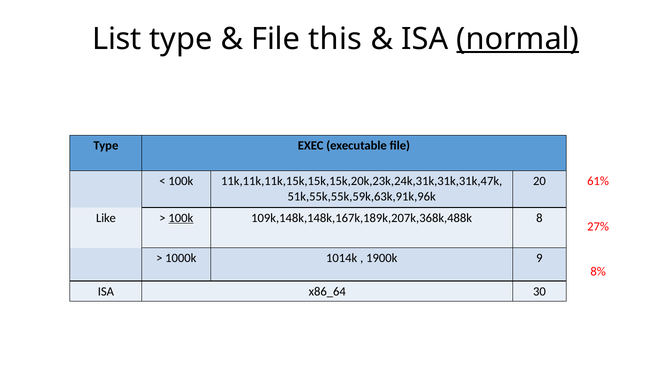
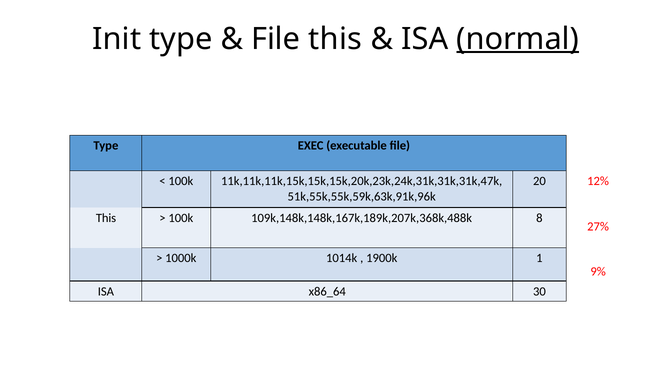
List: List -> Init (117, 39)
61%: 61% -> 12% (598, 181)
Like: Like -> This (106, 218)
100k underline: present -> none (181, 218)
9: 9 -> 1 (539, 258)
8%: 8% -> 9% (598, 272)
